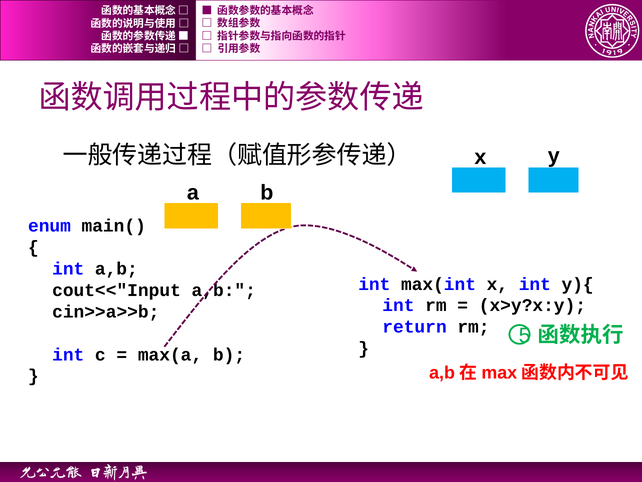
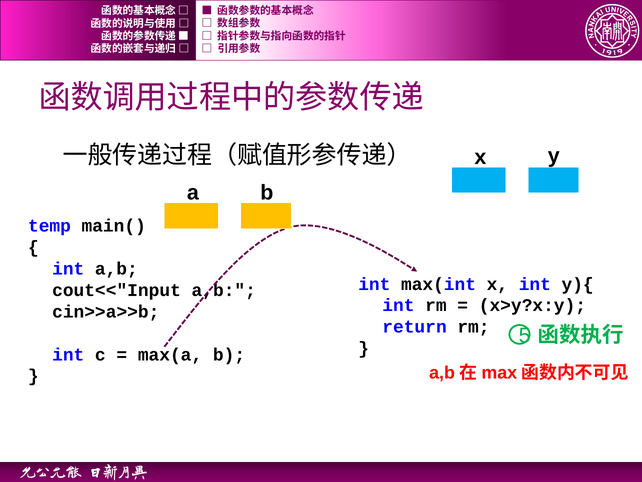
enum: enum -> temp (49, 226)
